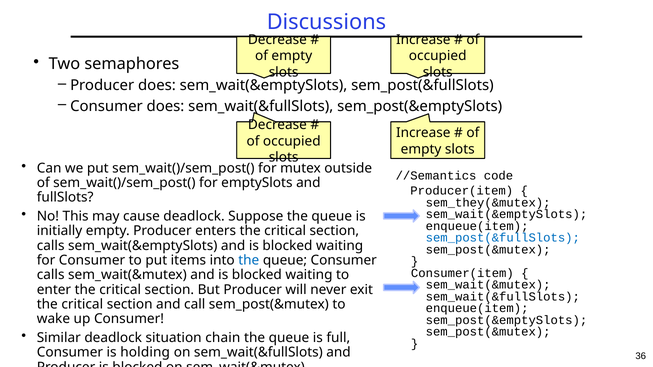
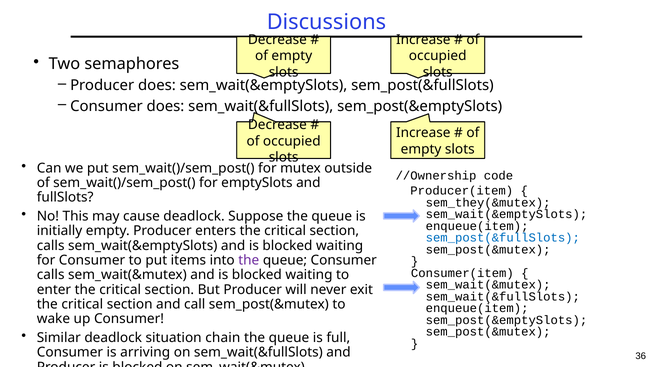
//Semantics: //Semantics -> //Ownership (436, 176)
the colour: blue -> purple (249, 260)
holding: holding -> arriving (145, 353)
